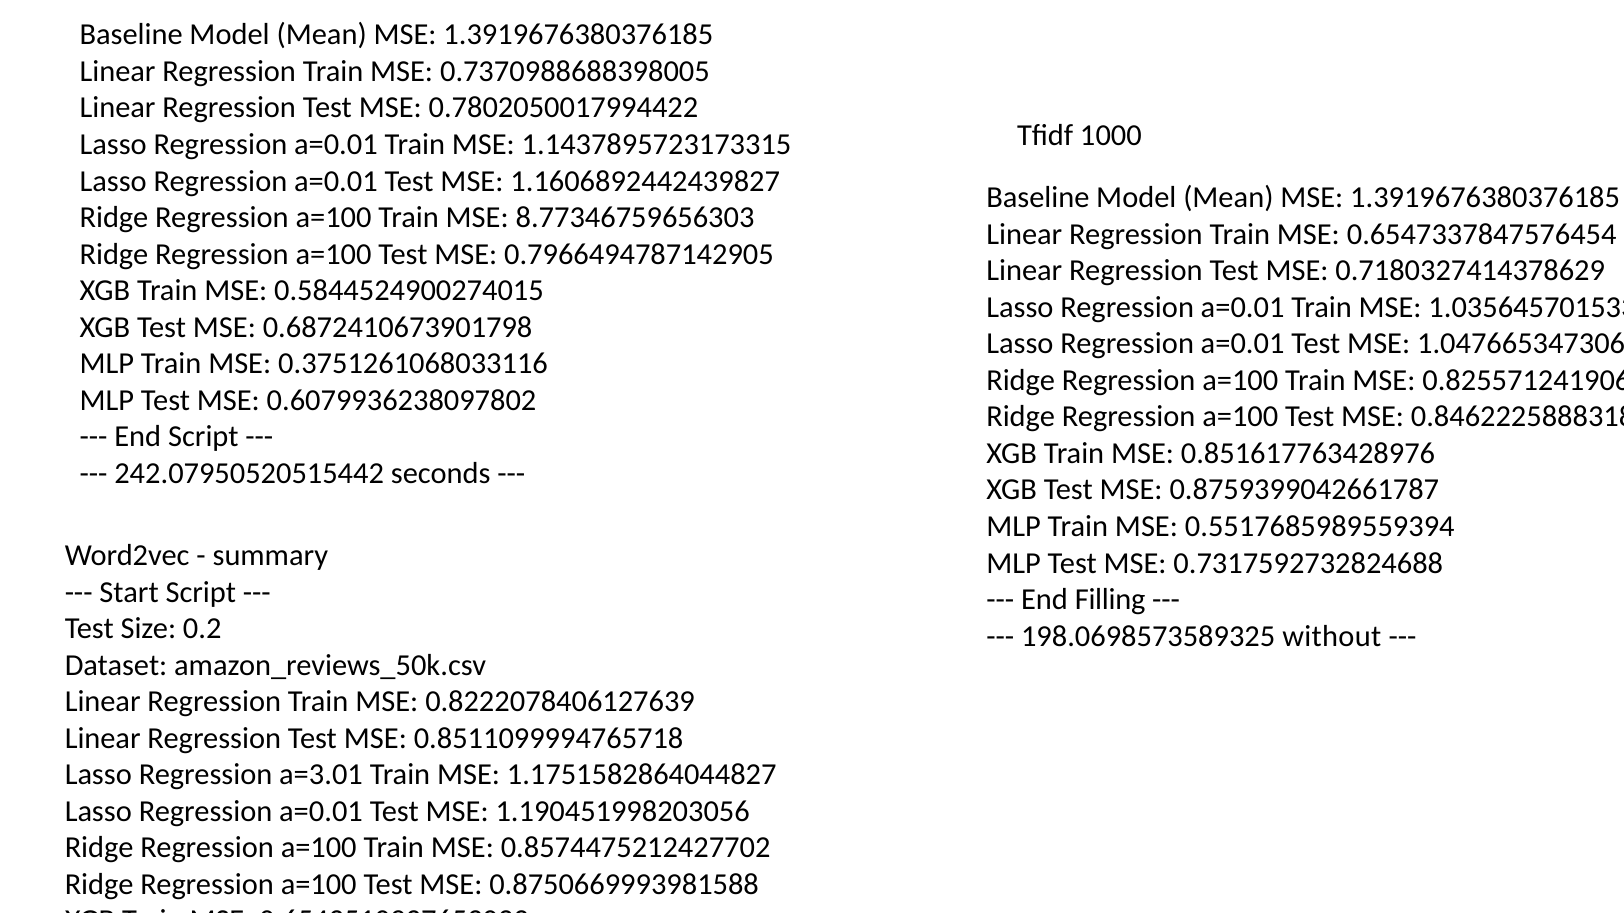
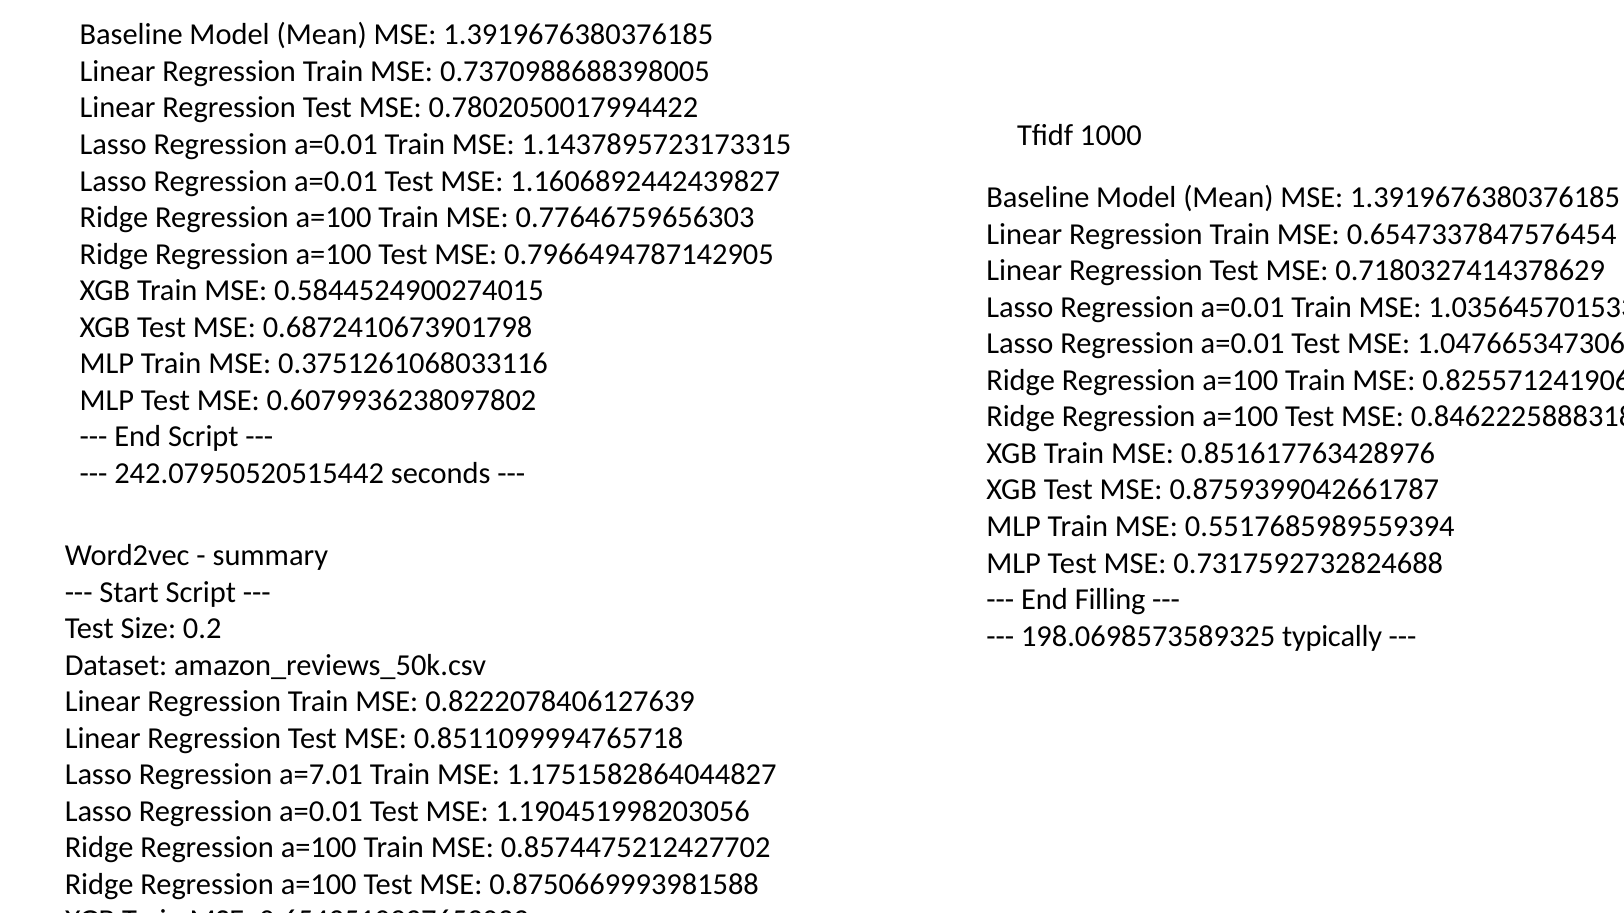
8.77346759656303: 8.77346759656303 -> 0.77646759656303 (635, 218)
without: without -> typically (1332, 636)
a=3.01: a=3.01 -> a=7.01 (321, 775)
